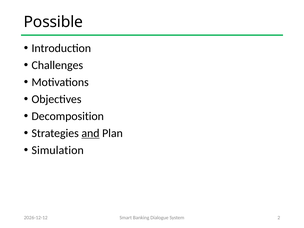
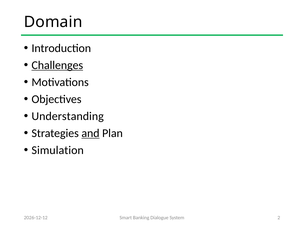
Possible: Possible -> Domain (53, 22)
Challenges underline: none -> present (57, 65)
Decomposition: Decomposition -> Understanding (68, 116)
